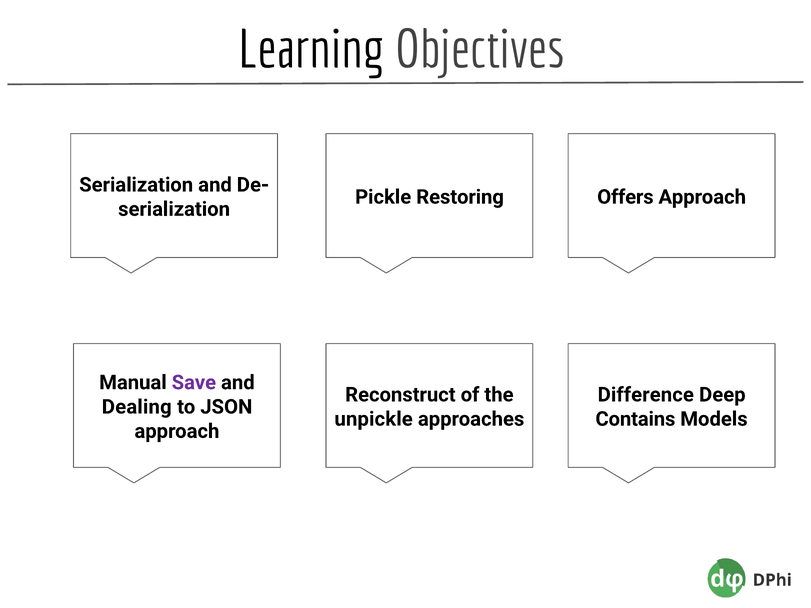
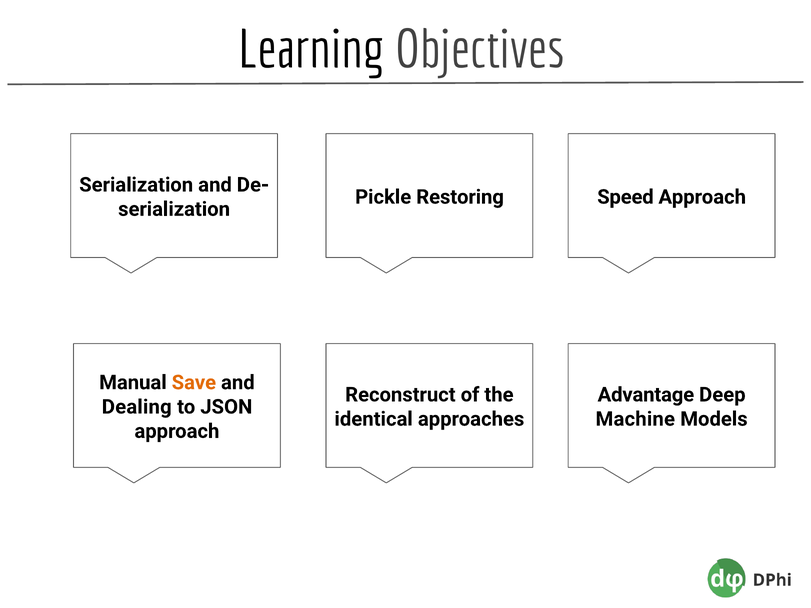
Offers: Offers -> Speed (625, 197)
Save colour: purple -> orange (194, 383)
Difference: Difference -> Advantage (646, 395)
unpickle: unpickle -> identical (374, 419)
Contains: Contains -> Machine (635, 419)
